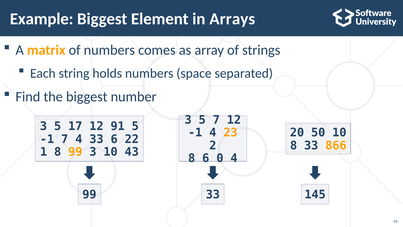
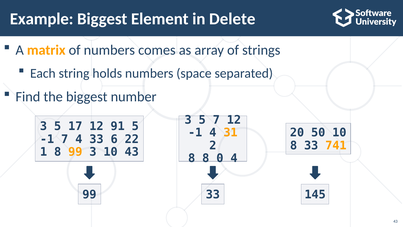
Arrays: Arrays -> Delete (232, 19)
23: 23 -> 31 (230, 133)
866: 866 -> 741 (336, 145)
8 6: 6 -> 8 (206, 158)
